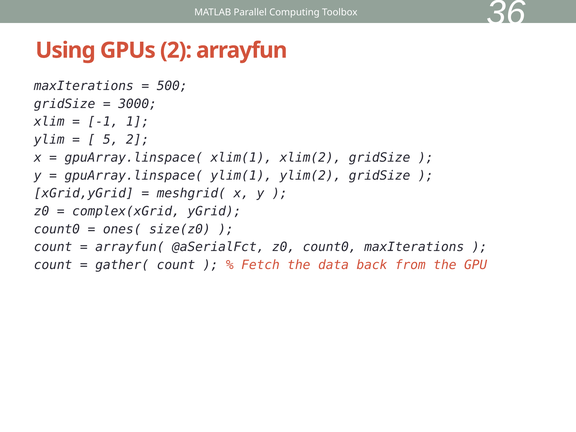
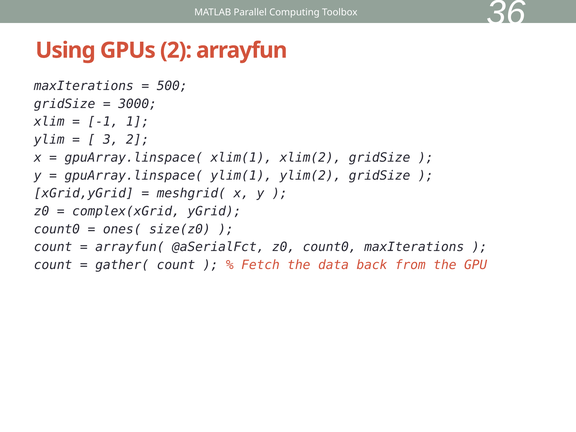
5: 5 -> 3 (111, 140)
